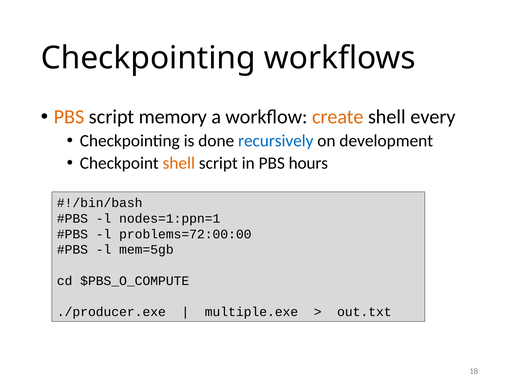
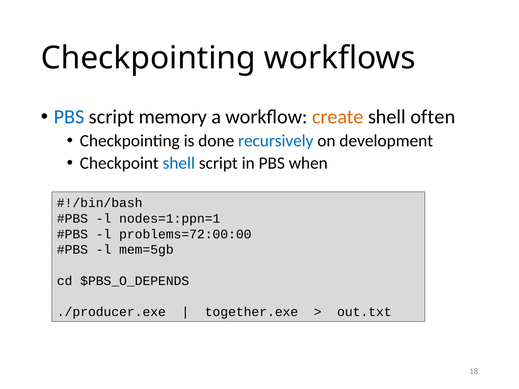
PBS colour: orange -> blue (69, 117)
every: every -> often (433, 117)
shell colour: orange -> blue (179, 163)
hours: hours -> when (308, 163)
$PBS_O_COMPUTE: $PBS_O_COMPUTE -> $PBS_O_DEPENDS (135, 281)
multiple.exe: multiple.exe -> together.exe (251, 312)
